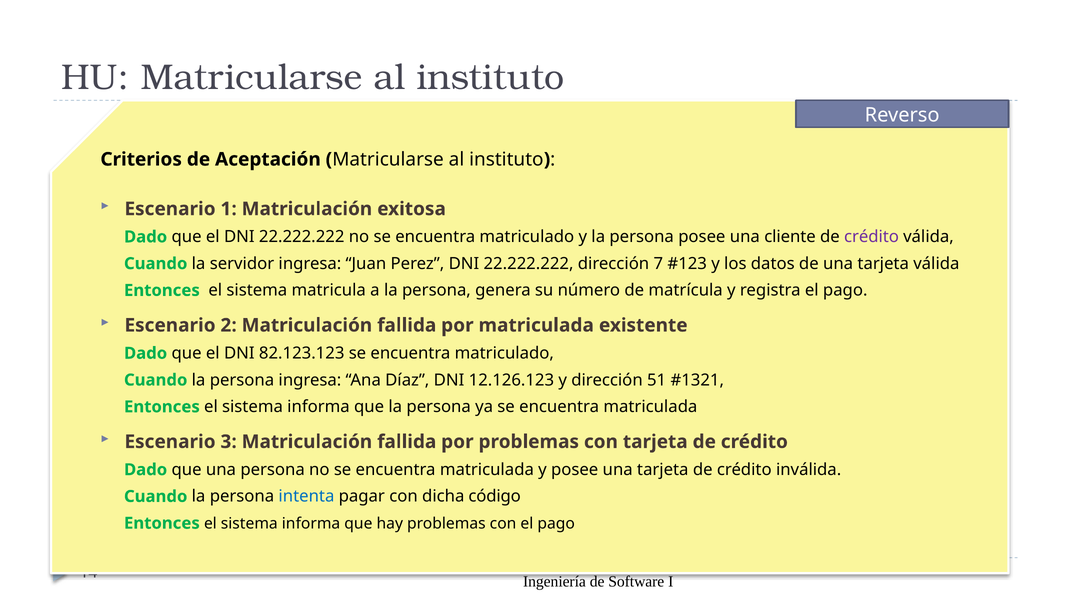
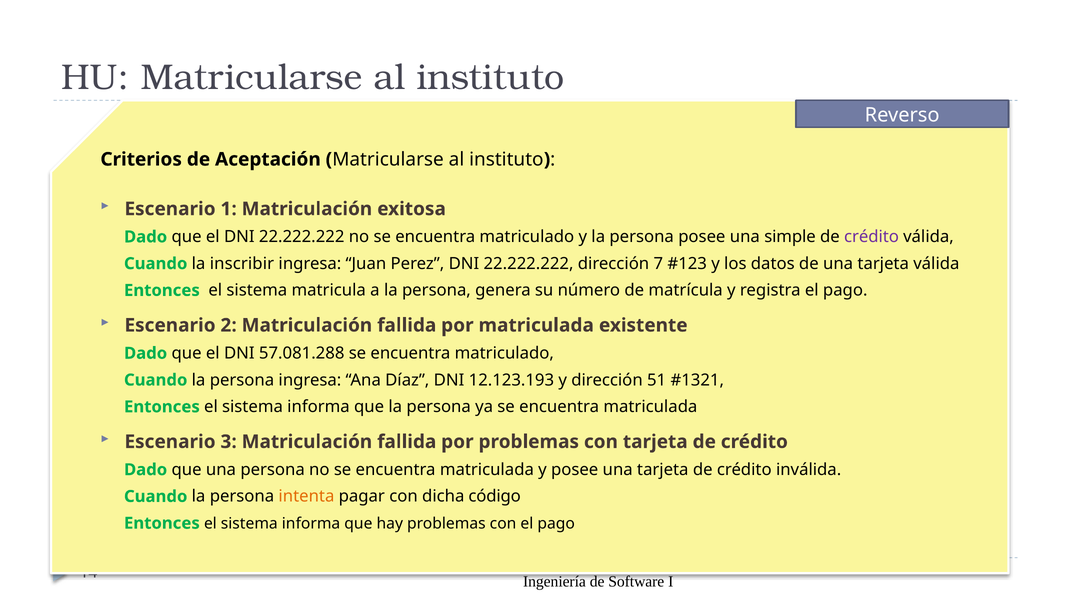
cliente: cliente -> simple (790, 237)
servidor: servidor -> inscribir (242, 264)
82.123.123: 82.123.123 -> 57.081.288 (302, 354)
12.126.123: 12.126.123 -> 12.123.193 (511, 380)
intenta colour: blue -> orange (306, 497)
